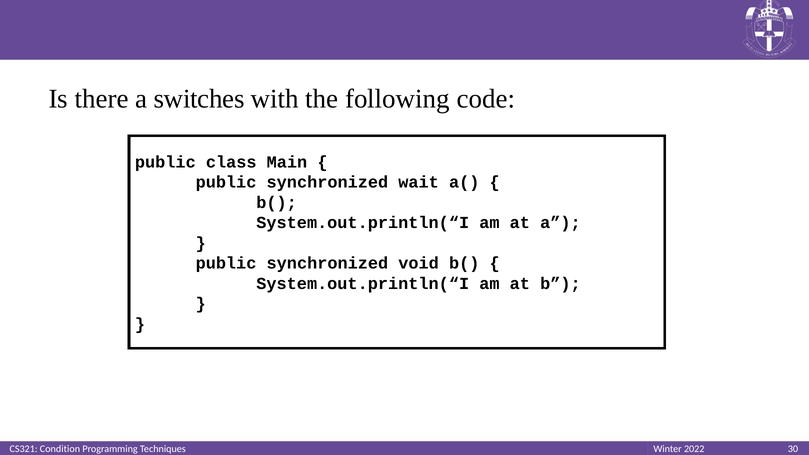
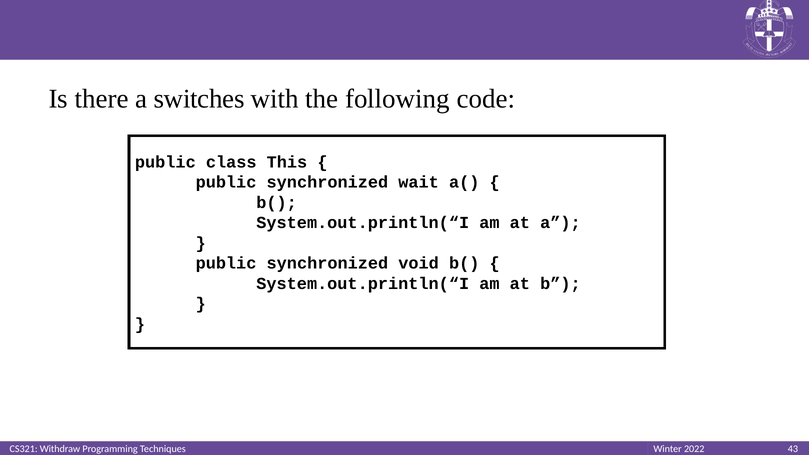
Main: Main -> This (287, 162)
Condition: Condition -> Withdraw (60, 449)
30: 30 -> 43 (793, 449)
